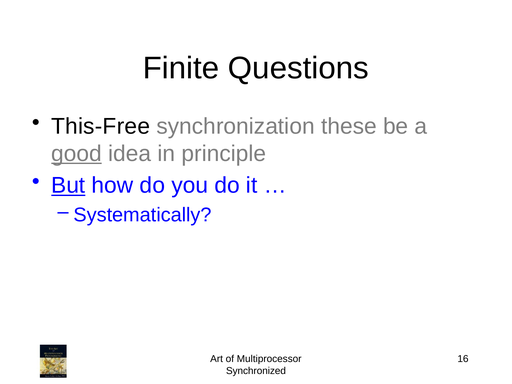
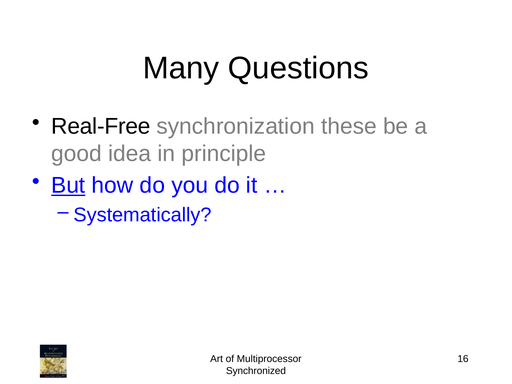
Finite: Finite -> Many (181, 68)
This-Free: This-Free -> Real-Free (101, 126)
good underline: present -> none (76, 154)
